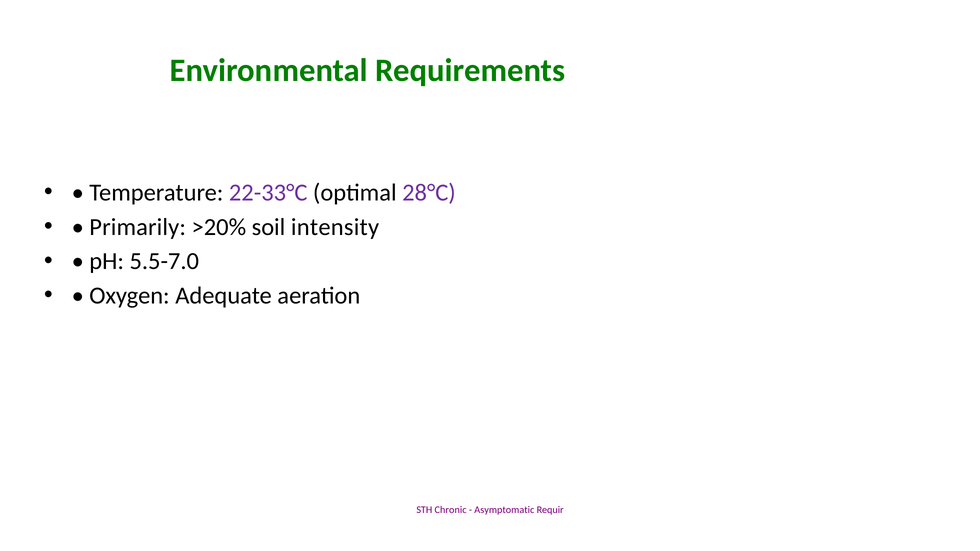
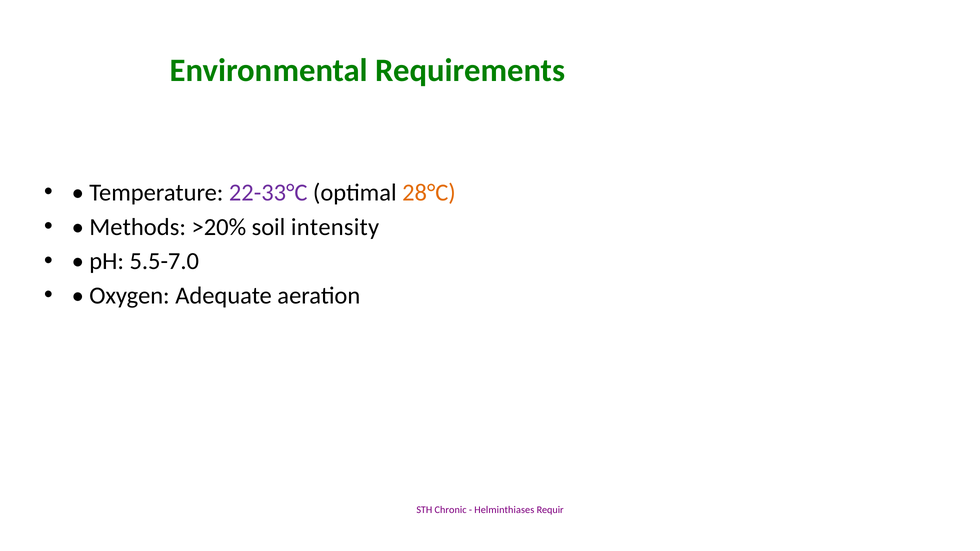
28°C colour: purple -> orange (429, 193)
Primarily: Primarily -> Methods (138, 227)
Asymptomatic: Asymptomatic -> Helminthiases (504, 510)
